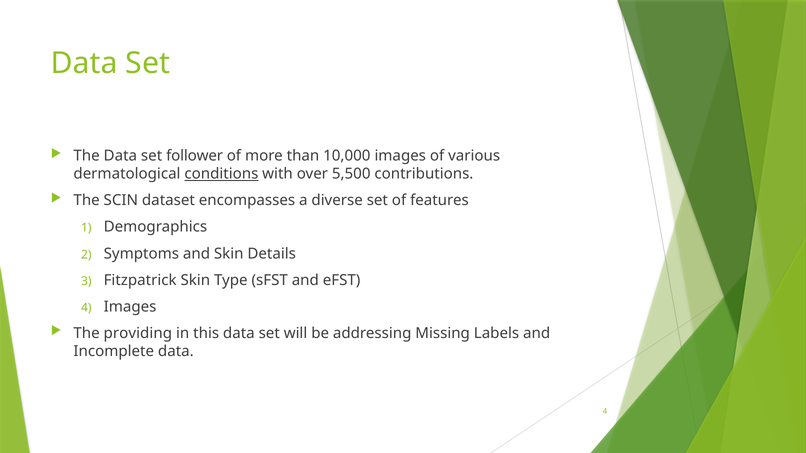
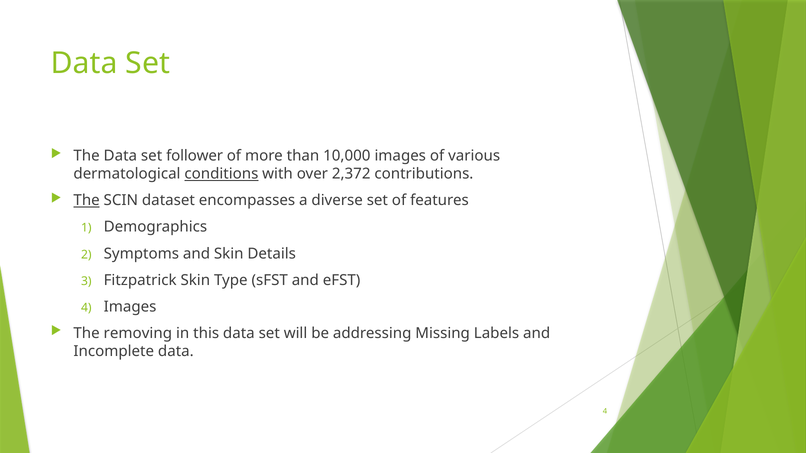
5,500: 5,500 -> 2,372 (351, 174)
The underline: none -> present (87, 201)
providing: providing -> removing (138, 333)
